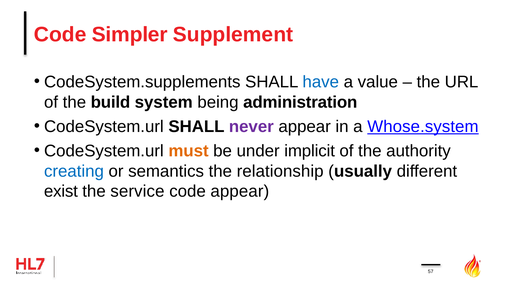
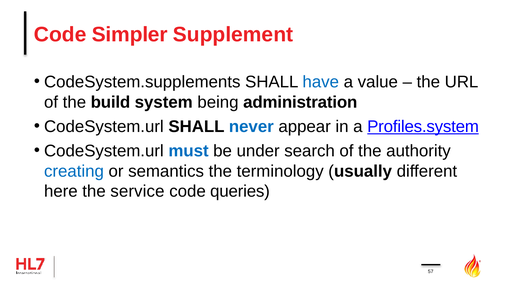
never colour: purple -> blue (251, 127)
Whose.system: Whose.system -> Profiles.system (423, 127)
must colour: orange -> blue (189, 151)
implicit: implicit -> search (310, 151)
relationship: relationship -> terminology (280, 171)
exist: exist -> here (61, 191)
code appear: appear -> queries (240, 191)
